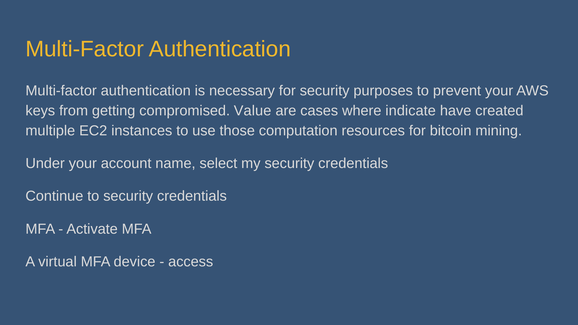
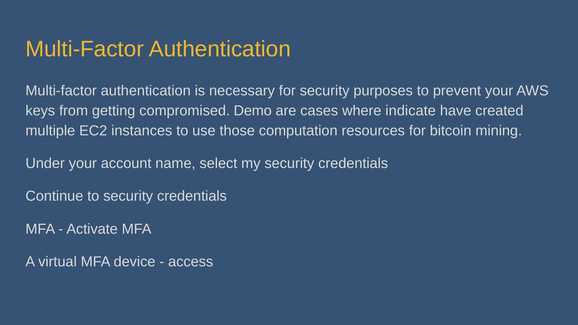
Value: Value -> Demo (253, 111)
